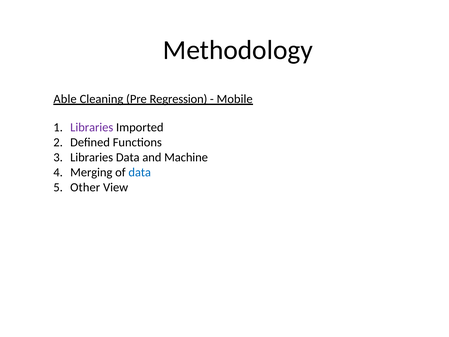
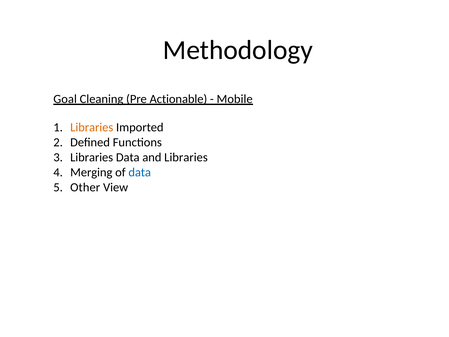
Able: Able -> Goal (65, 99)
Regression: Regression -> Actionable (178, 99)
Libraries colour: purple -> orange (92, 127)
and Machine: Machine -> Libraries (186, 157)
